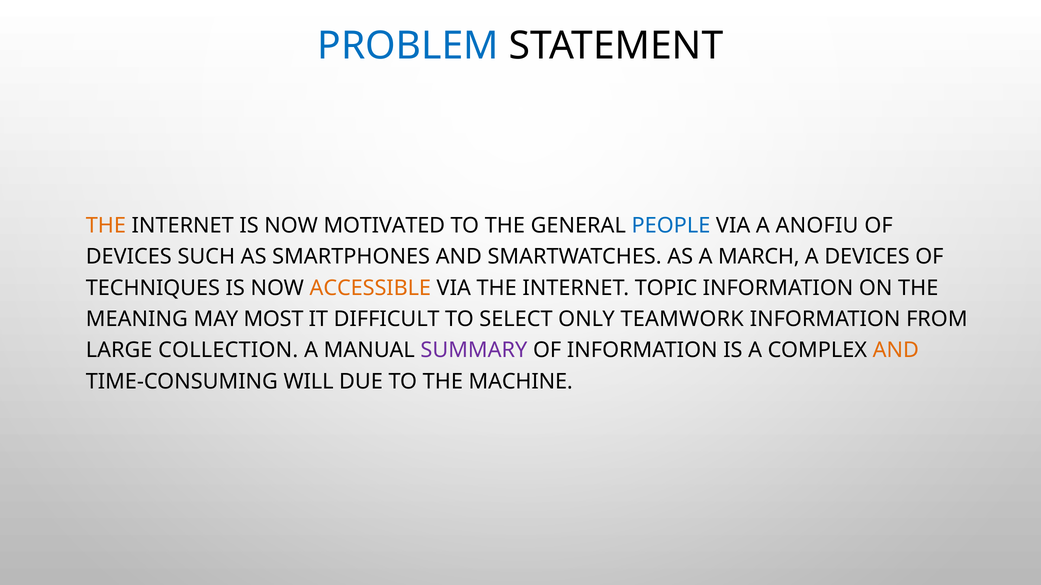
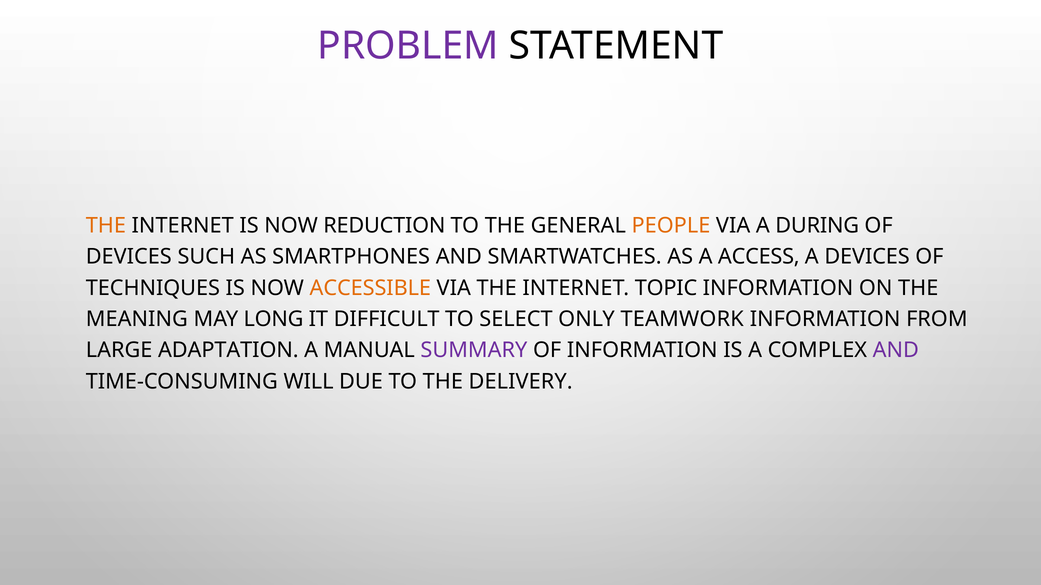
PROBLEM colour: blue -> purple (408, 46)
MOTIVATED: MOTIVATED -> REDUCTION (384, 226)
PEOPLE colour: blue -> orange (671, 226)
ANOFIU: ANOFIU -> DURING (817, 226)
MARCH: MARCH -> ACCESS (759, 257)
MOST: MOST -> LONG (274, 319)
COLLECTION: COLLECTION -> ADAPTATION (228, 351)
AND colour: orange -> purple (896, 351)
MACHINE: MACHINE -> DELIVERY (521, 382)
